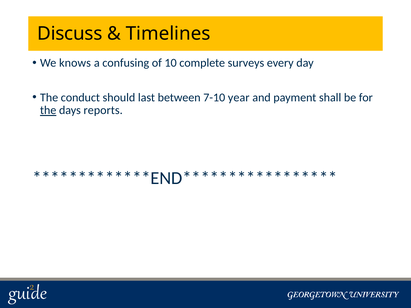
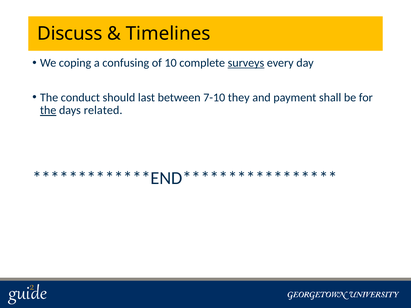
knows: knows -> coping (75, 63)
surveys underline: none -> present (246, 63)
year: year -> they (239, 97)
reports: reports -> related (103, 110)
